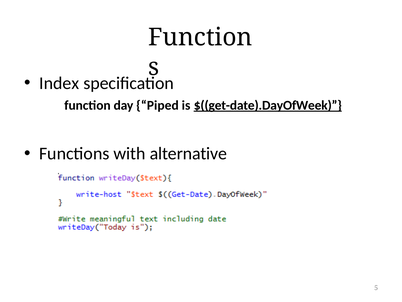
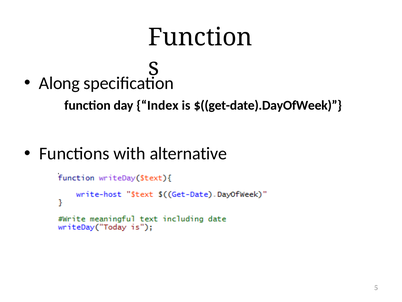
Index: Index -> Along (59, 83)
Piped: Piped -> Index (157, 105)
$((get-date).DayOfWeek underline: present -> none (268, 105)
